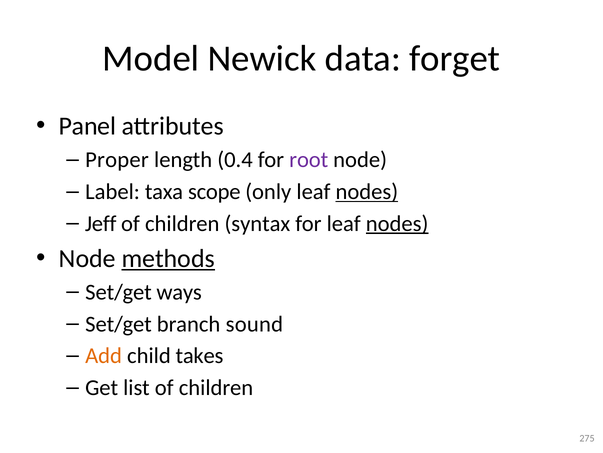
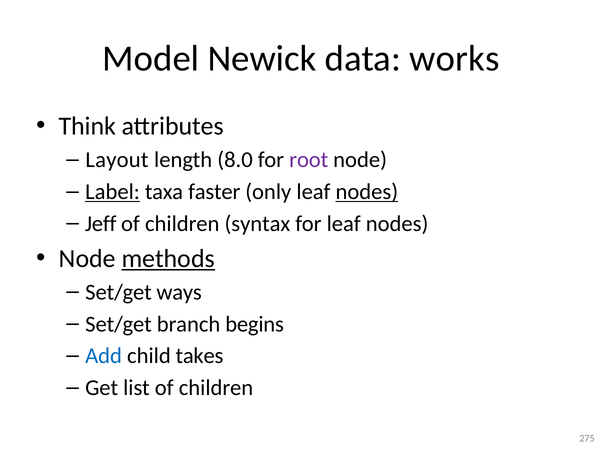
forget: forget -> works (455, 58)
Panel: Panel -> Think (87, 126)
Proper: Proper -> Layout (117, 160)
0.4: 0.4 -> 8.0 (235, 160)
Label underline: none -> present (113, 191)
scope: scope -> faster (214, 191)
nodes underline: present -> none (397, 223)
sound: sound -> begins (255, 324)
Add colour: orange -> blue (104, 355)
